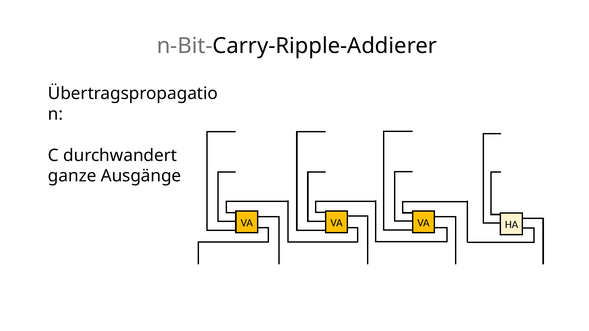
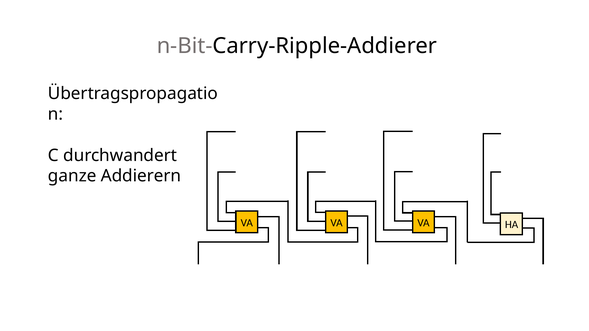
Ausgänge: Ausgänge -> Addierern (141, 176)
